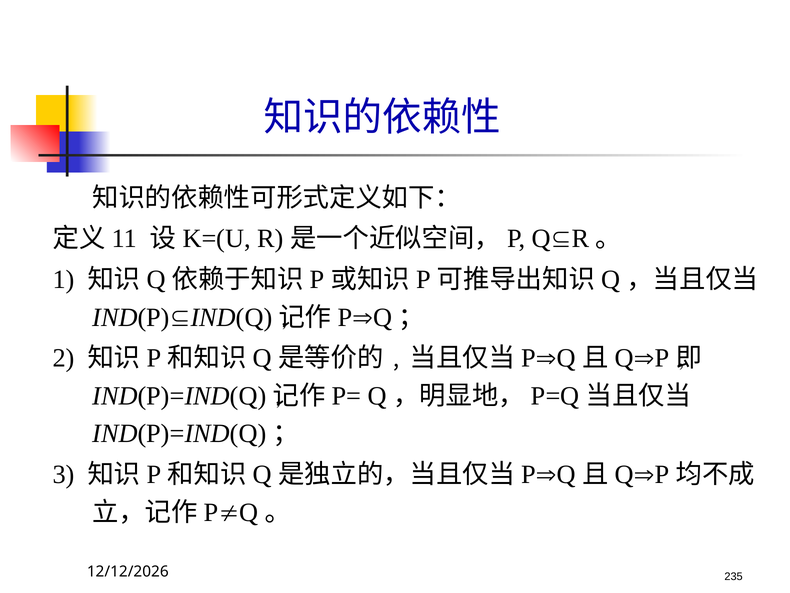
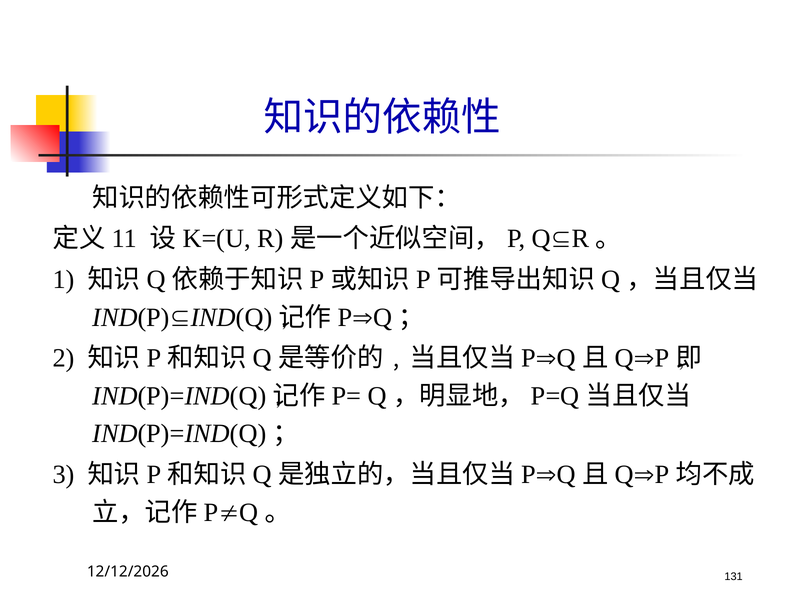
235: 235 -> 131 (734, 576)
